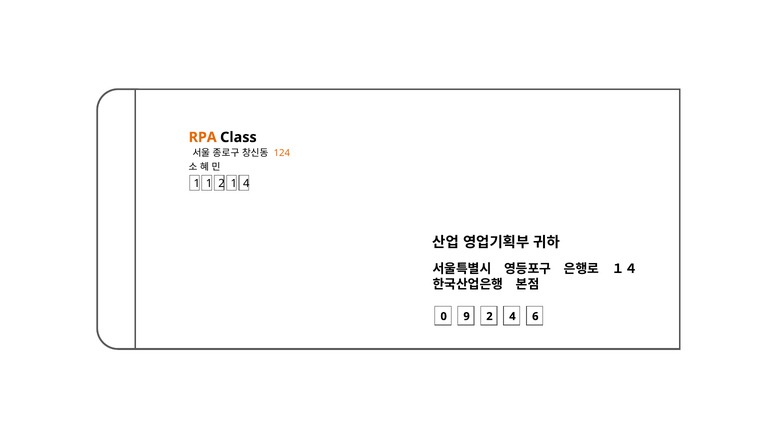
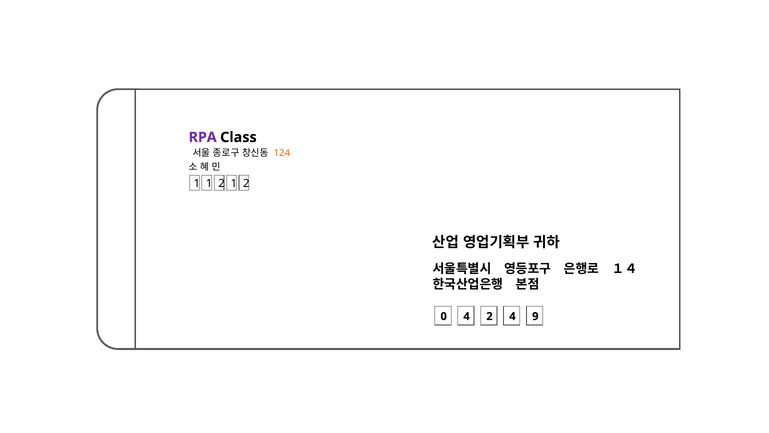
RPA colour: orange -> purple (203, 137)
2 1 4: 4 -> 2 (246, 183)
0 9: 9 -> 4 (467, 316)
6: 6 -> 9 (535, 316)
